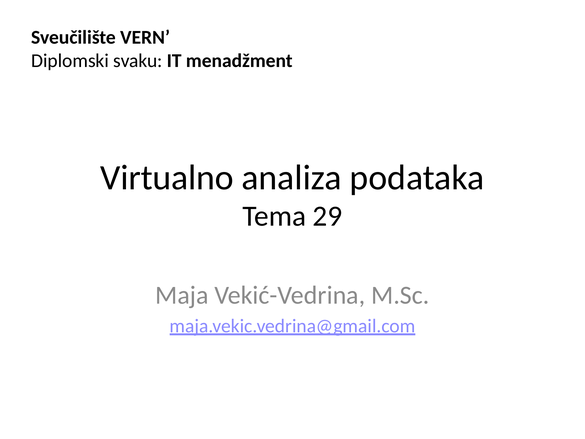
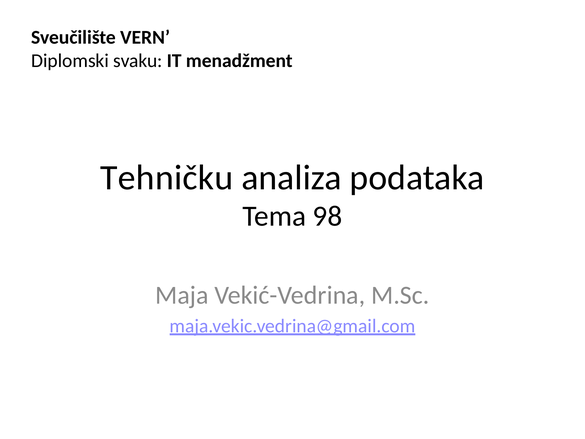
Virtualno: Virtualno -> Tehničku (167, 178)
29: 29 -> 98 (327, 216)
